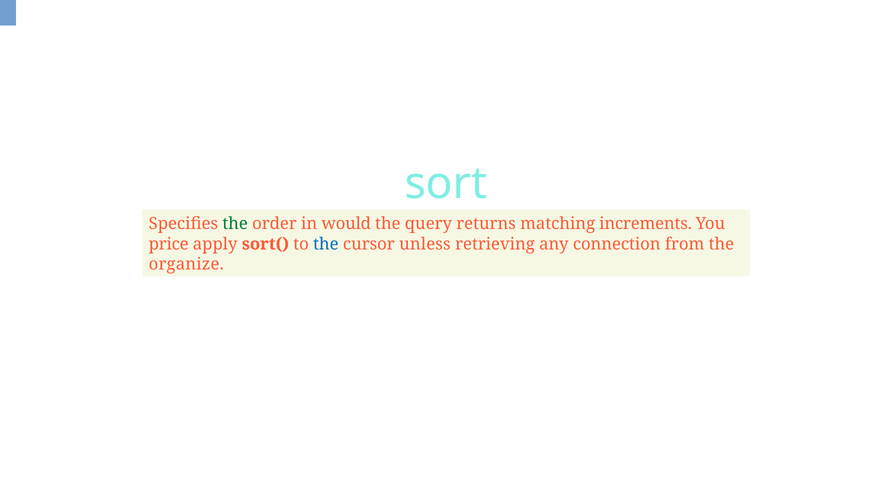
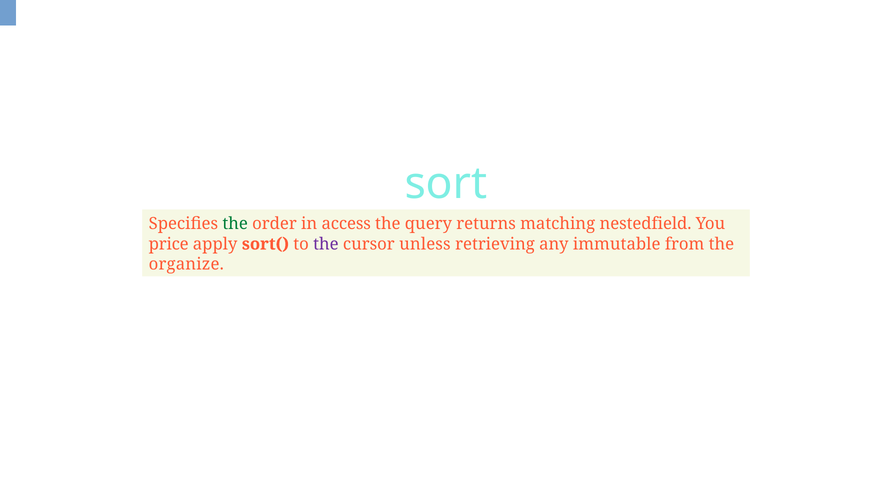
would: would -> access (346, 224)
increments: increments -> nestedfield (645, 224)
the colour: blue -> purple (326, 244)
connection: connection -> immutable (617, 244)
